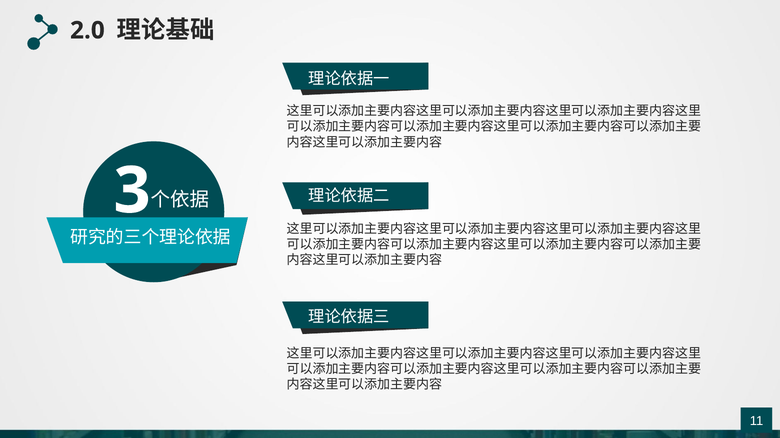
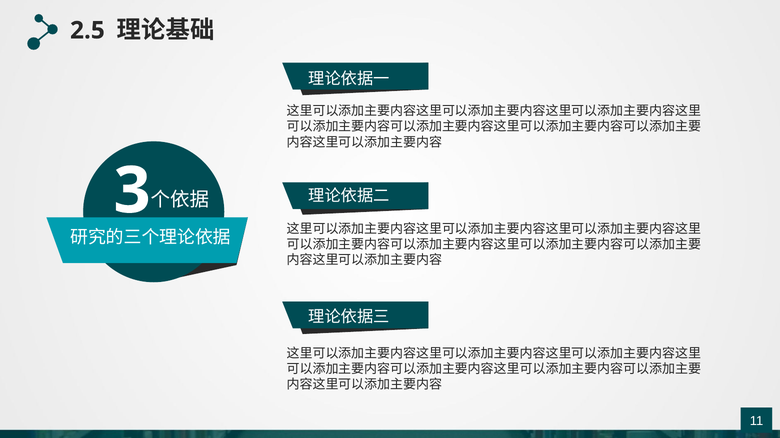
2.0: 2.0 -> 2.5 (87, 30)
